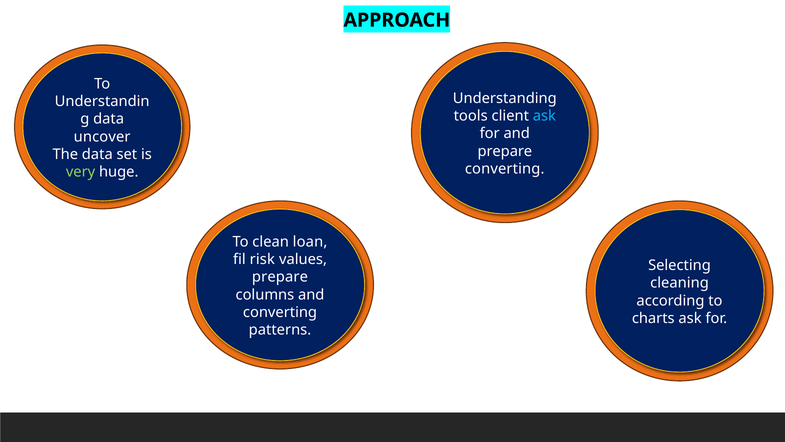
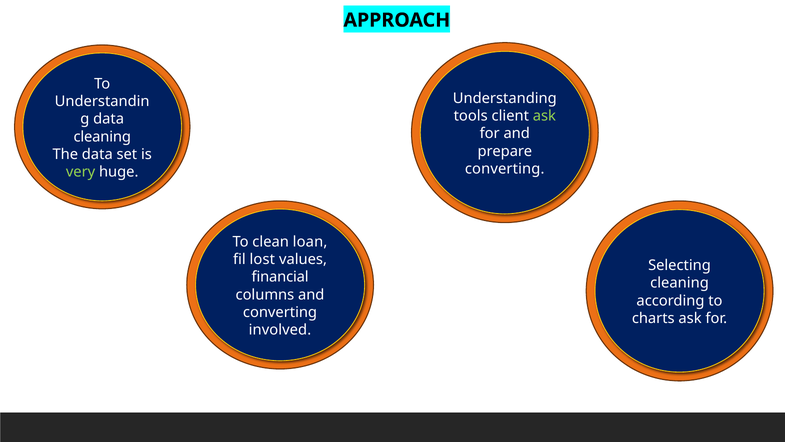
ask colour: light blue -> light green (544, 116)
uncover: uncover -> cleaning (102, 137)
risk: risk -> lost (262, 259)
prepare: prepare -> financial (280, 277)
patterns: patterns -> involved (280, 330)
